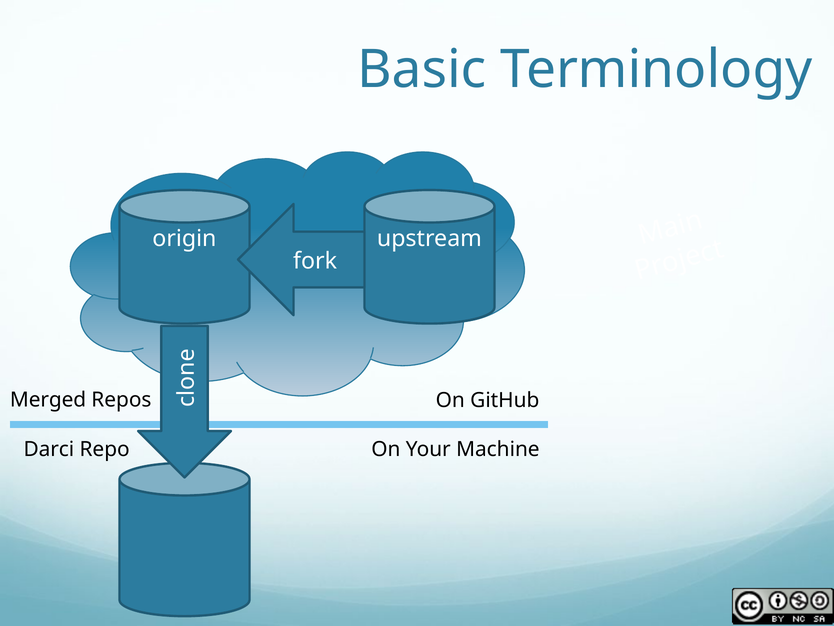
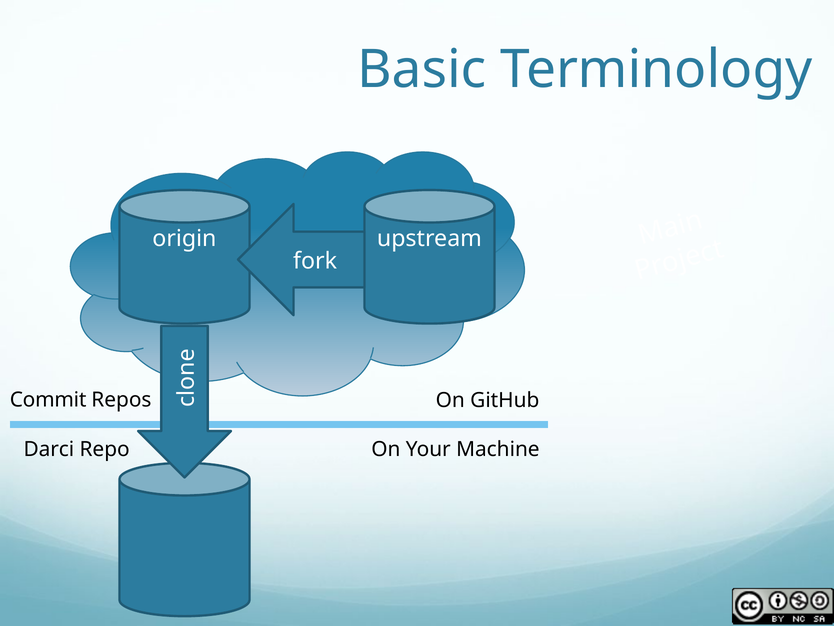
Merged: Merged -> Commit (48, 400)
